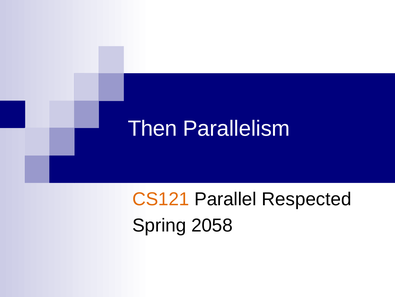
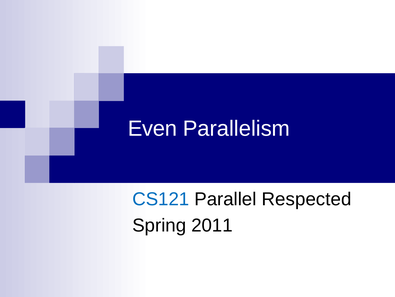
Then: Then -> Even (152, 128)
CS121 colour: orange -> blue (161, 199)
2058: 2058 -> 2011 (212, 225)
